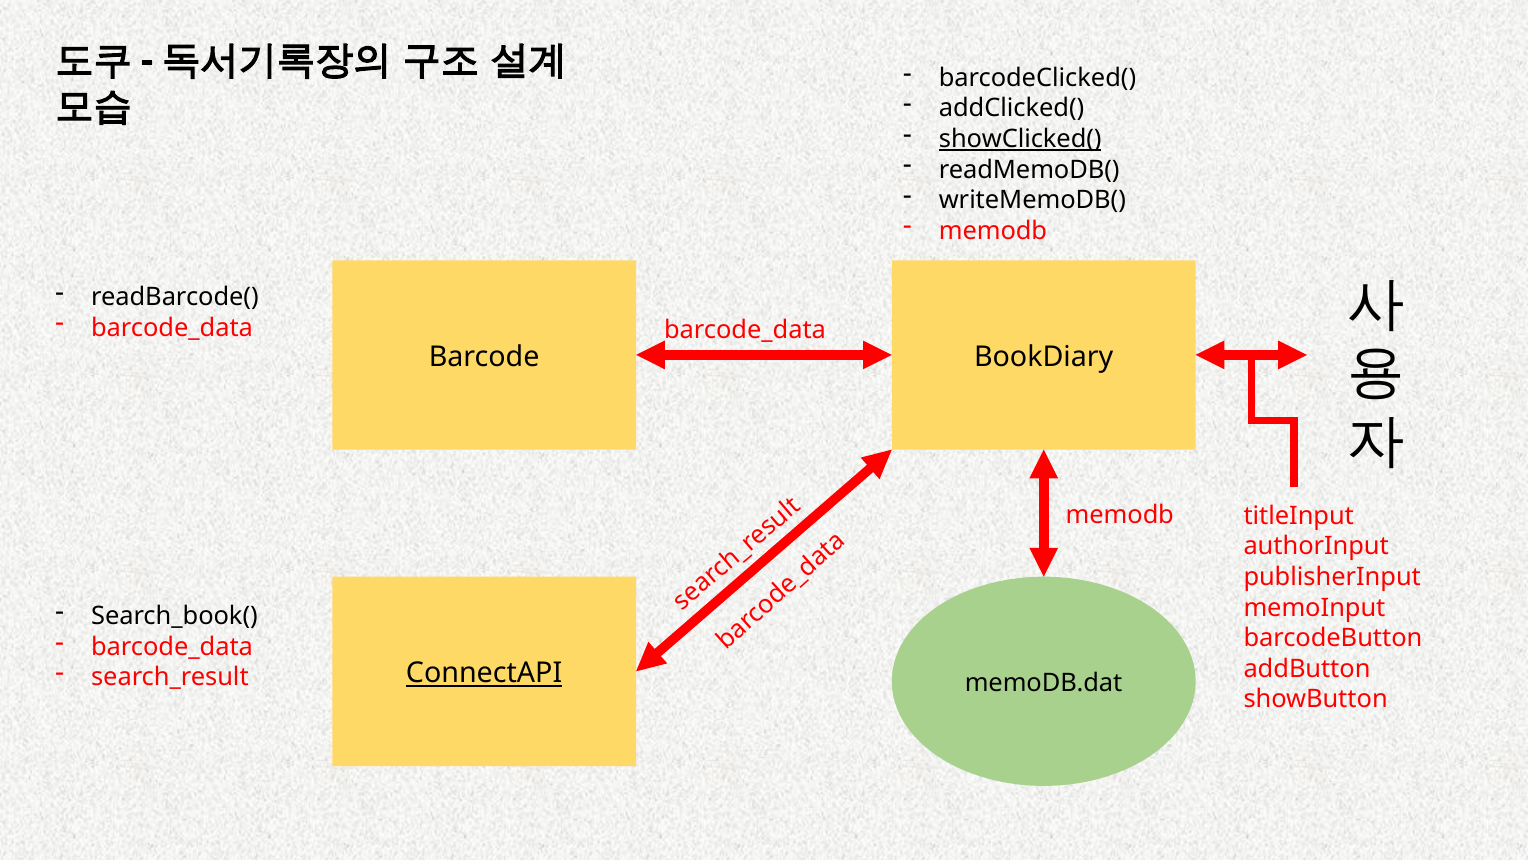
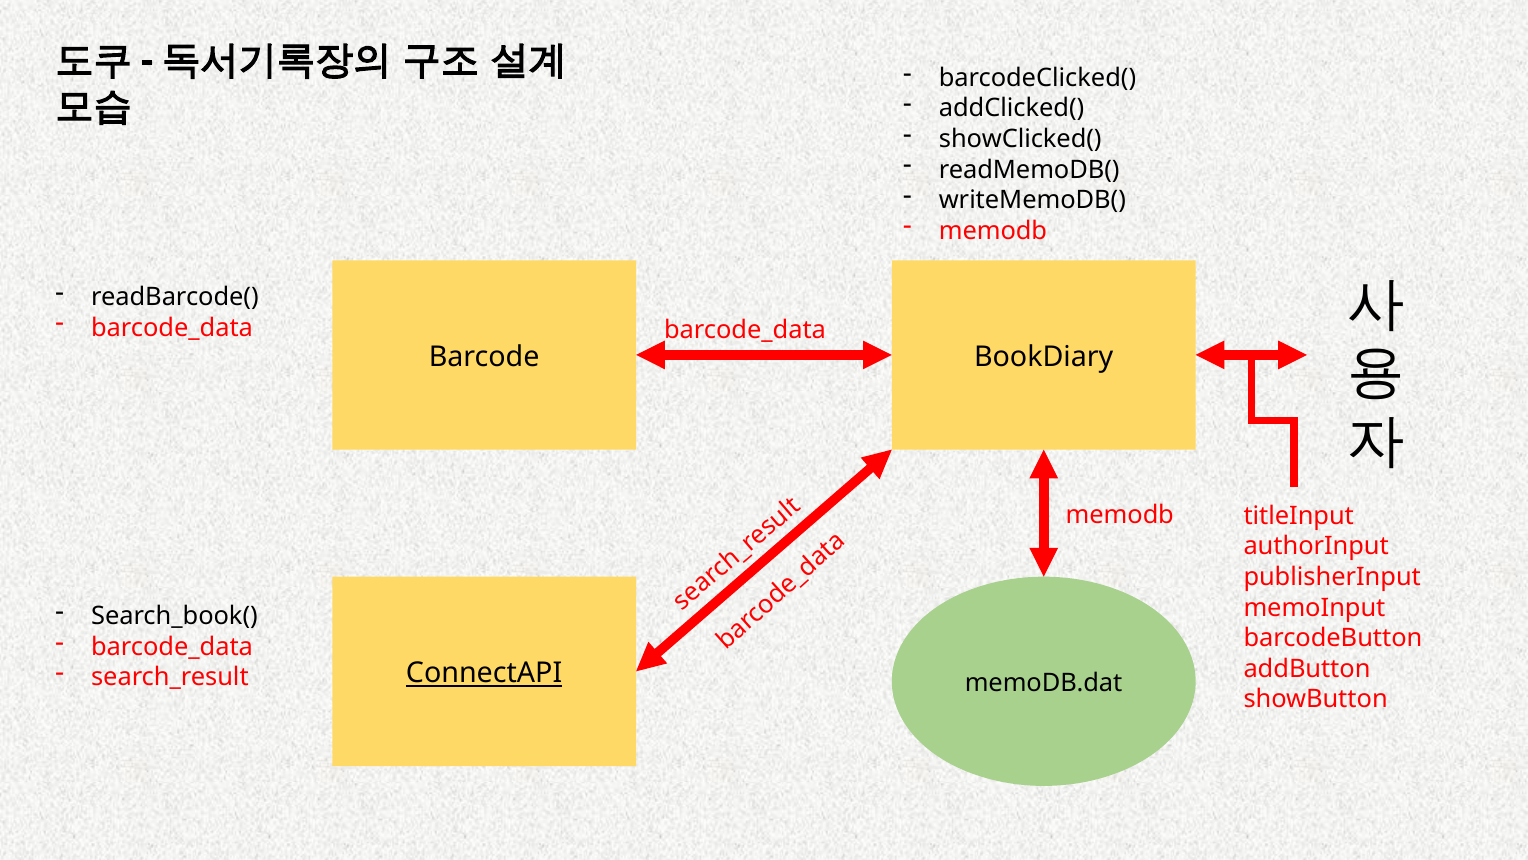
showClicked( underline: present -> none (1020, 139)
